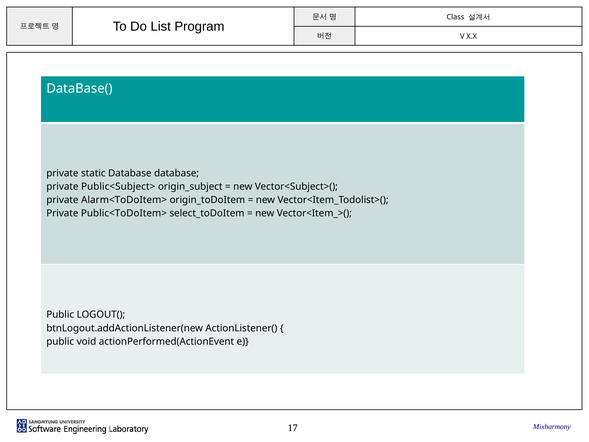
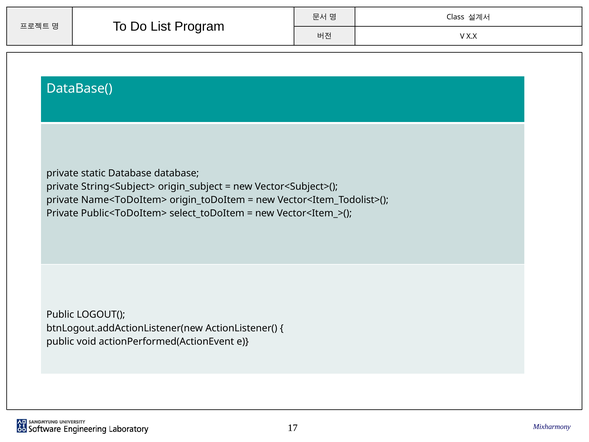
Public<Subject>: Public<Subject> -> String<Subject> (118, 187)
Alarm<ToDoItem>: Alarm<ToDoItem> -> Name<ToDoItem> (124, 200)
